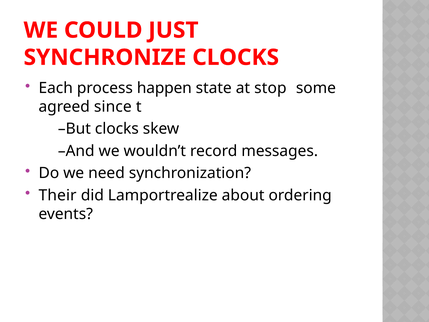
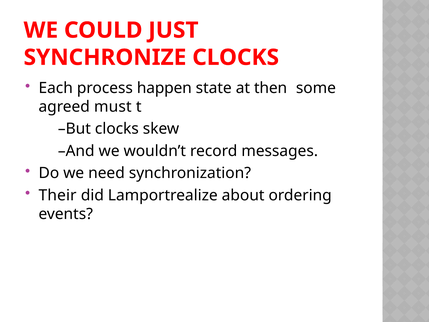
stop: stop -> then (271, 88)
since: since -> must (113, 107)
